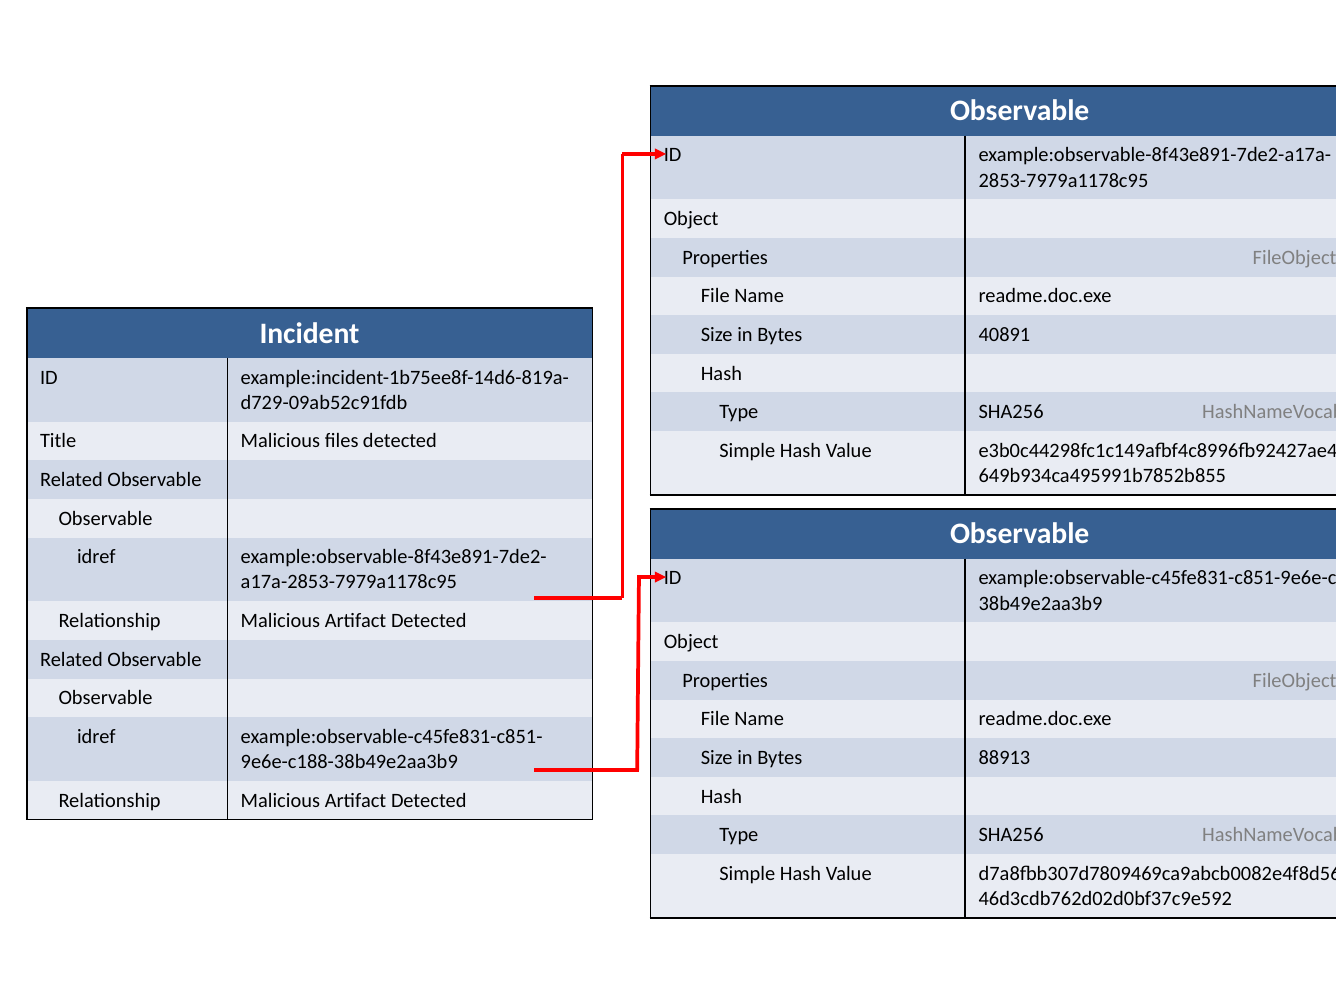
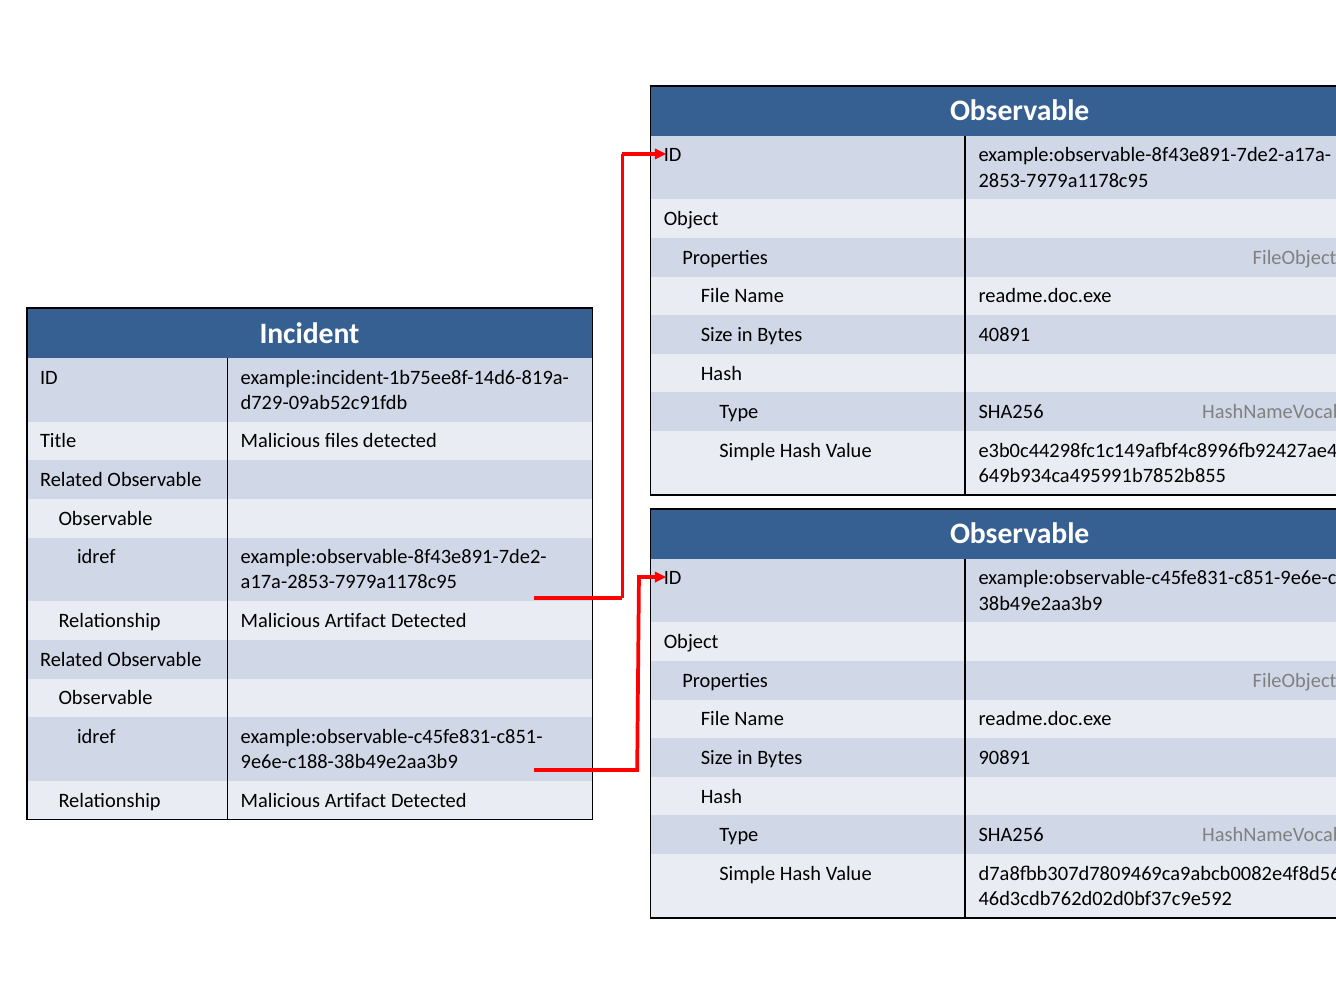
88913: 88913 -> 90891 (1004, 758)
